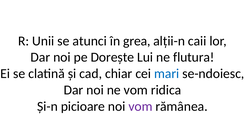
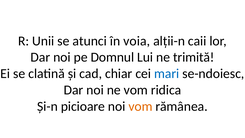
grea: grea -> voia (137, 41)
Dorește: Dorește -> Domnul (112, 57)
flutura: flutura -> trimită (194, 57)
vom colour: purple -> orange (140, 106)
